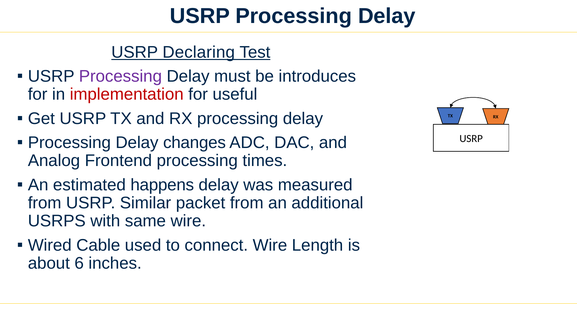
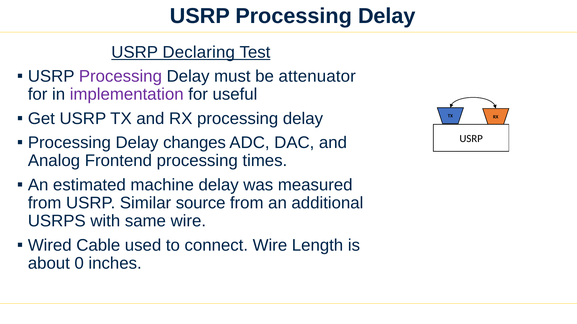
introduces: introduces -> attenuator (317, 76)
implementation colour: red -> purple (127, 95)
happens: happens -> machine (162, 185)
packet: packet -> source (201, 203)
6: 6 -> 0 (79, 264)
